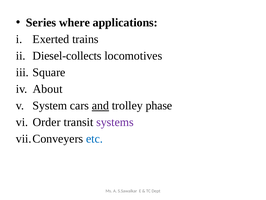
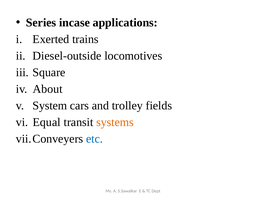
where: where -> incase (75, 23)
Diesel-collects: Diesel-collects -> Diesel-outside (67, 56)
and underline: present -> none (100, 105)
phase: phase -> fields (159, 105)
Order: Order -> Equal (47, 122)
systems colour: purple -> orange (115, 122)
